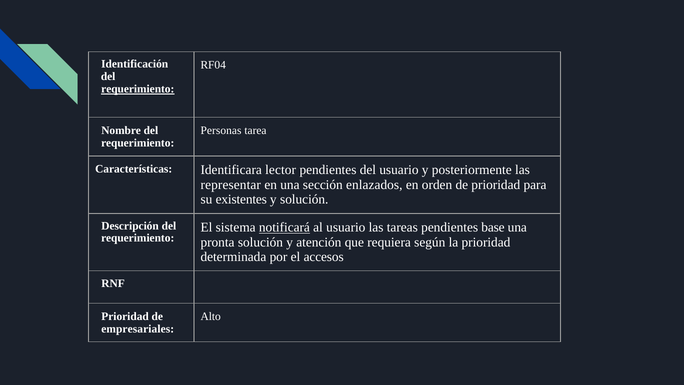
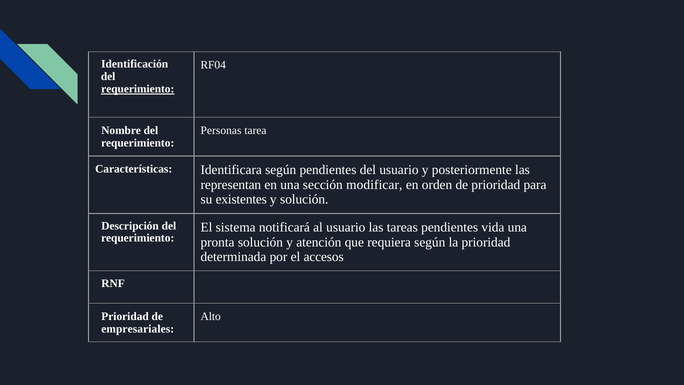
Identificara lector: lector -> según (281, 170)
representar: representar -> representan (231, 185)
enlazados: enlazados -> modificar (374, 185)
notificará underline: present -> none (284, 227)
base: base -> vida (493, 227)
